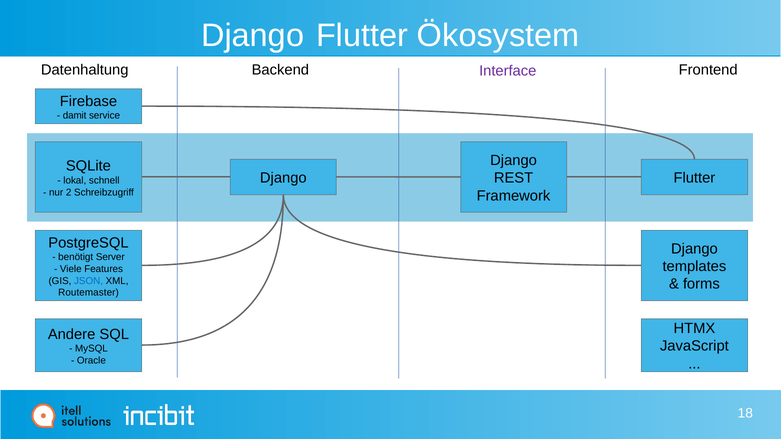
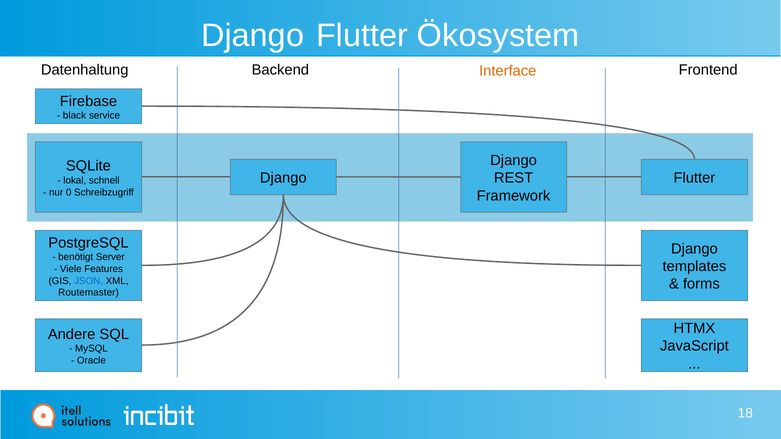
Interface colour: purple -> orange (508, 71)
damit: damit -> black (74, 116)
2: 2 -> 0 (69, 192)
